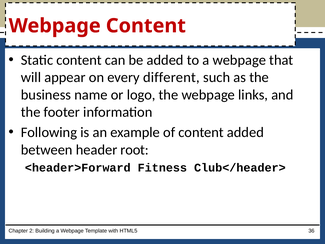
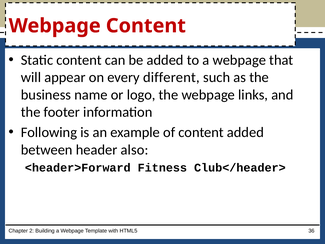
root: root -> also (134, 150)
